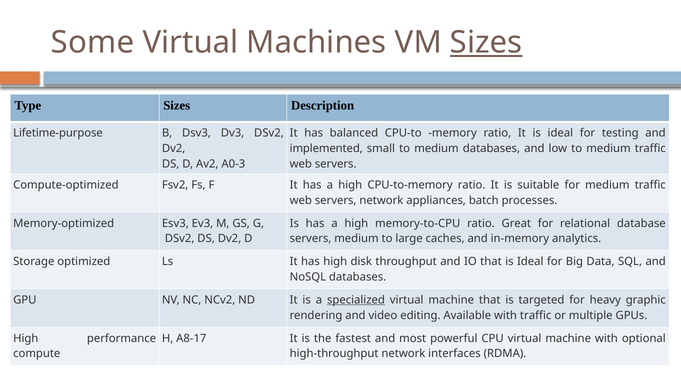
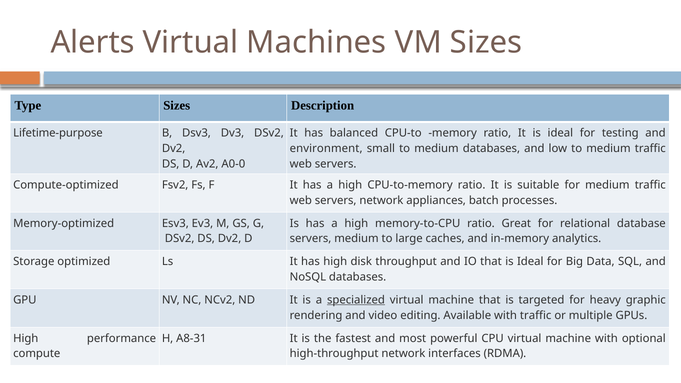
Some: Some -> Alerts (93, 43)
Sizes underline: present -> none (486, 43)
implemented: implemented -> environment (326, 148)
A0-3: A0-3 -> A0-0 (233, 164)
A8-17: A8-17 -> A8-31 (191, 338)
